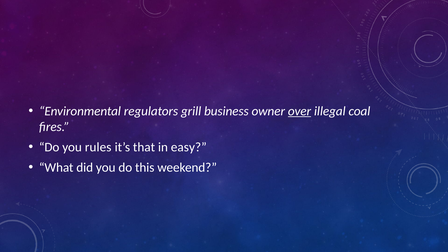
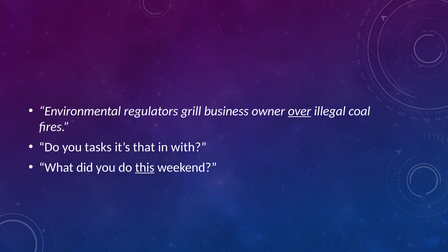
rules: rules -> tasks (98, 147)
easy: easy -> with (189, 147)
this underline: none -> present (145, 167)
